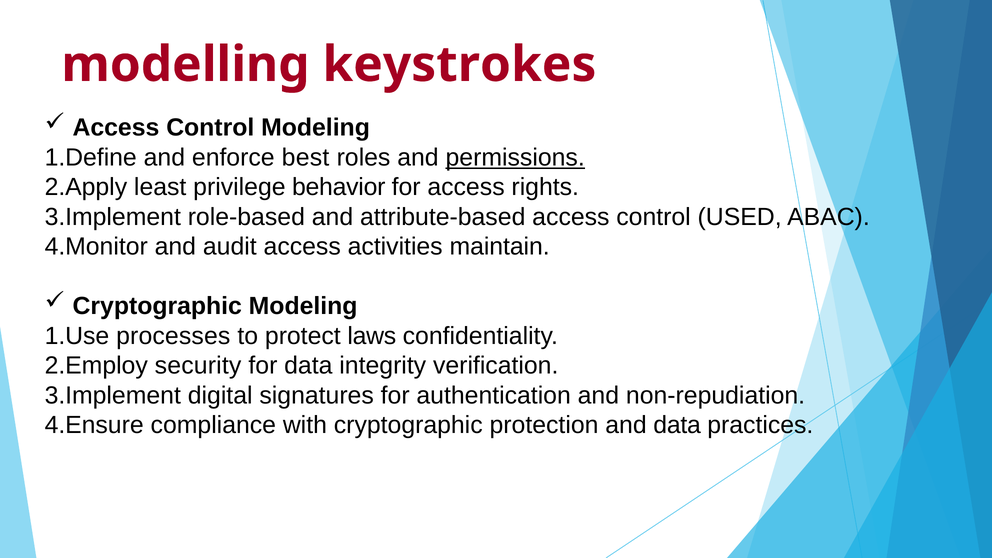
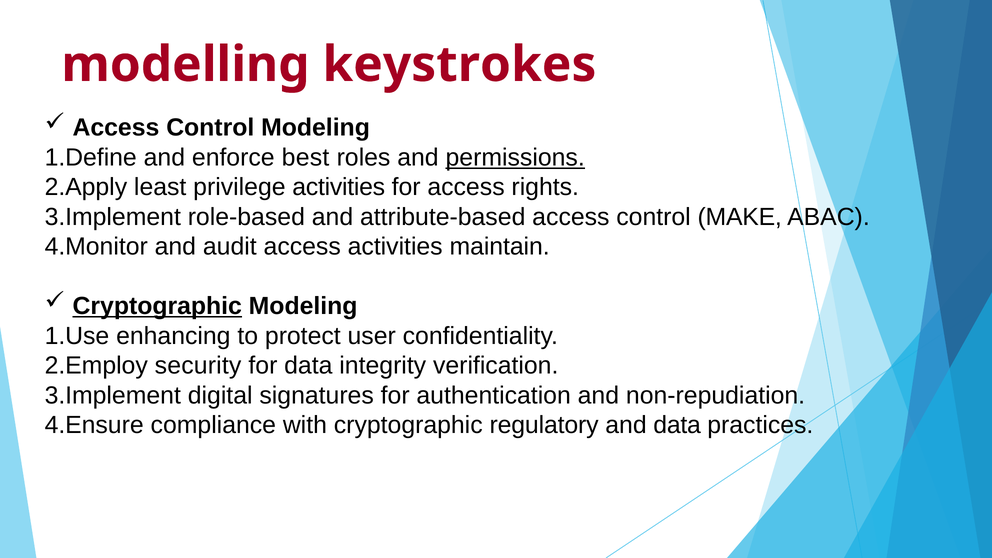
privilege behavior: behavior -> activities (339, 187)
USED: USED -> MAKE (740, 217)
Cryptographic underline: none -> present (157, 306)
processes: processes -> enhancing (173, 336)
laws: laws -> user (372, 336)
protection: protection -> regulatory (544, 425)
